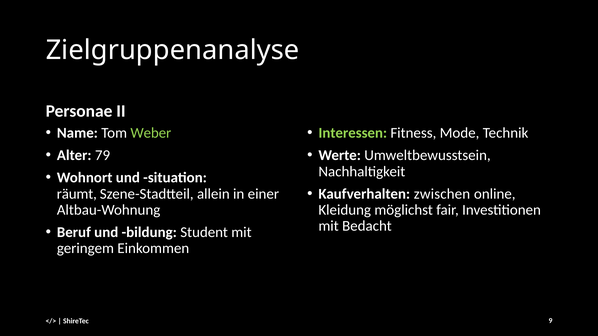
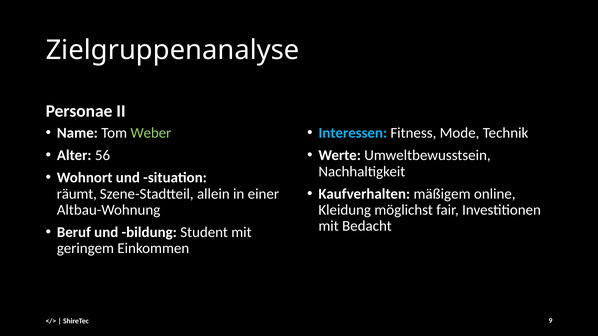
Interessen colour: light green -> light blue (353, 133)
79: 79 -> 56 (103, 155)
zwischen: zwischen -> mäßigem (442, 194)
